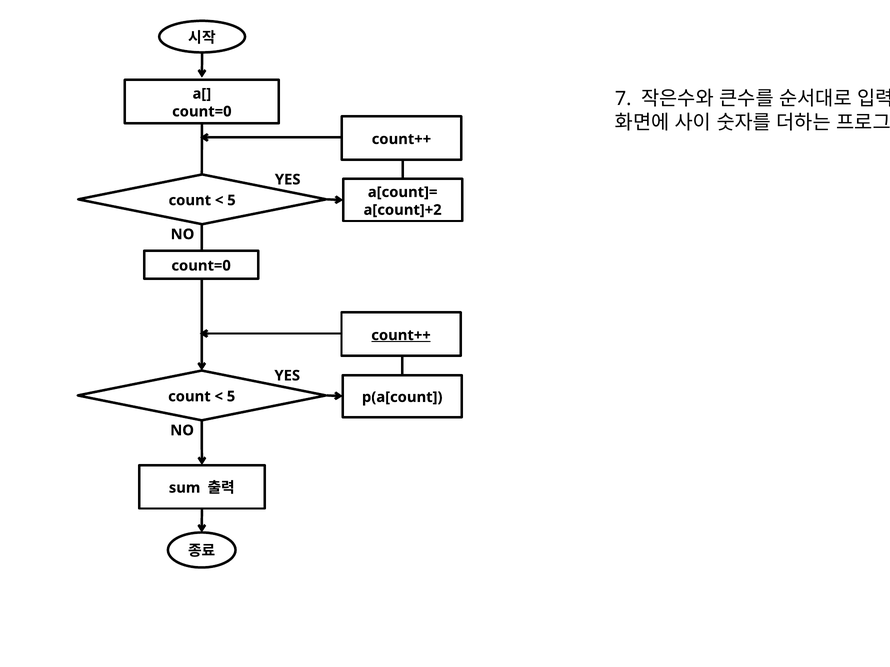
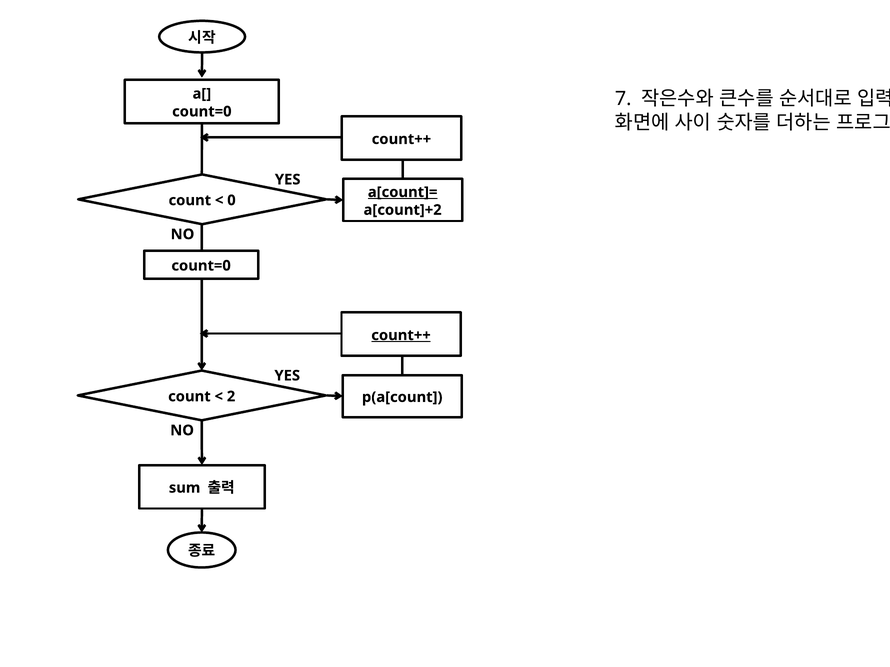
a[count]= underline: none -> present (403, 192)
5: 5 -> 0 (231, 200)
5: 5 -> 2 (231, 397)
